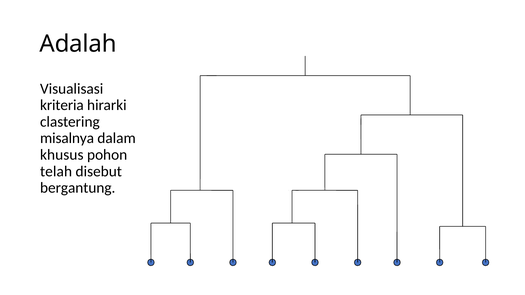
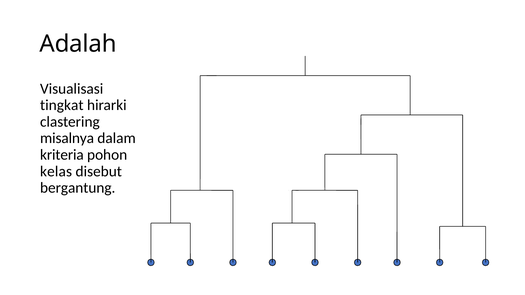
kriteria: kriteria -> tingkat (62, 105)
khusus: khusus -> kriteria (62, 155)
telah: telah -> kelas (56, 171)
